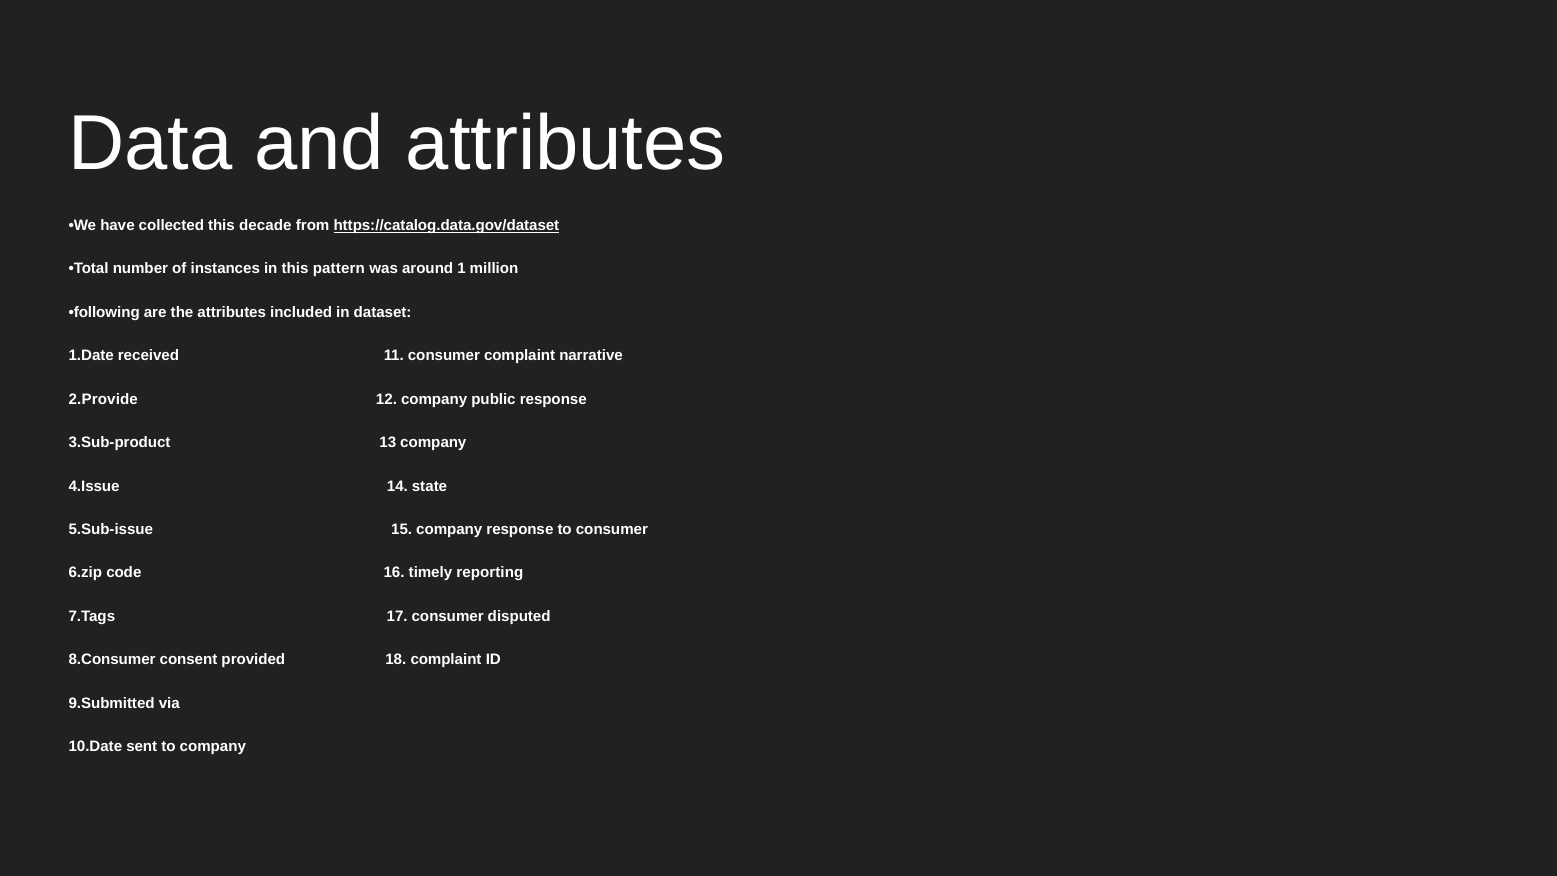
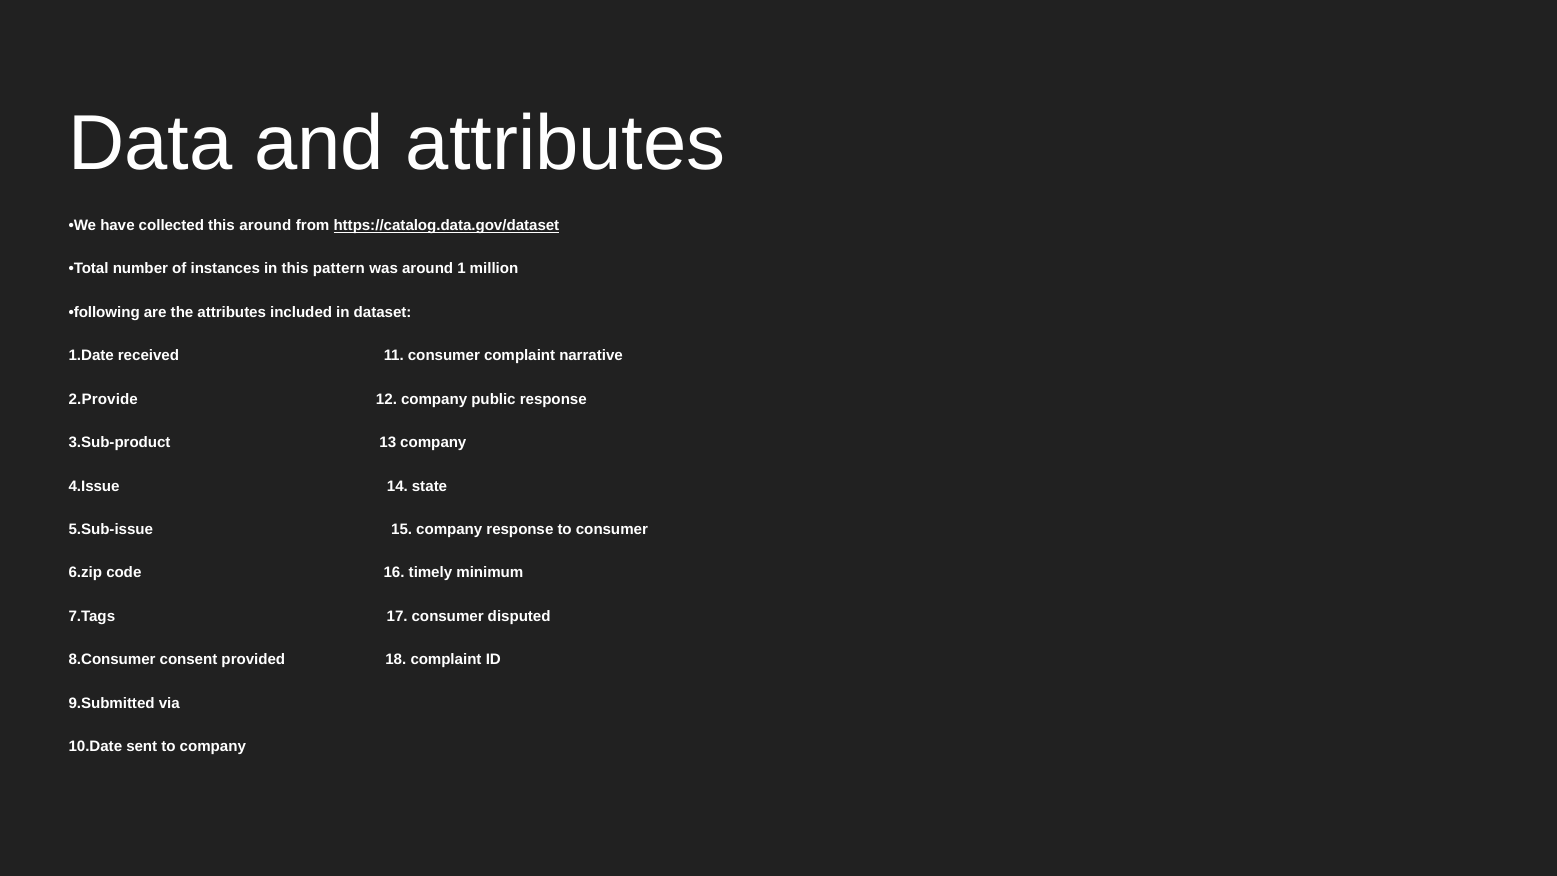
this decade: decade -> around (265, 226)
reporting: reporting -> minimum (490, 573)
